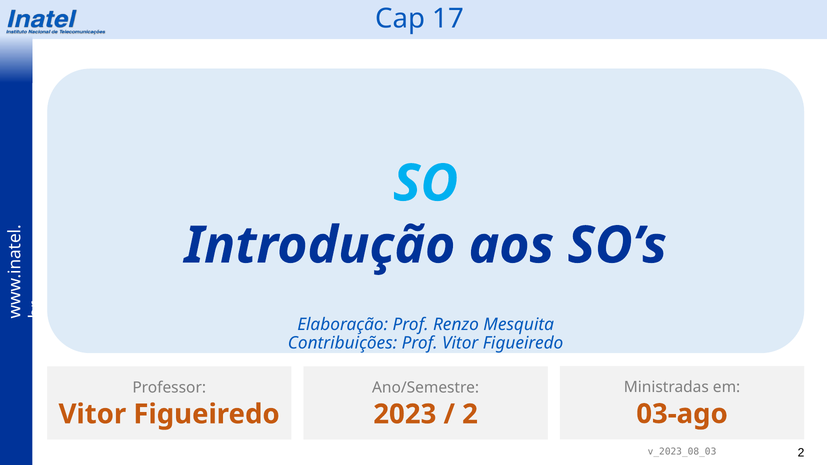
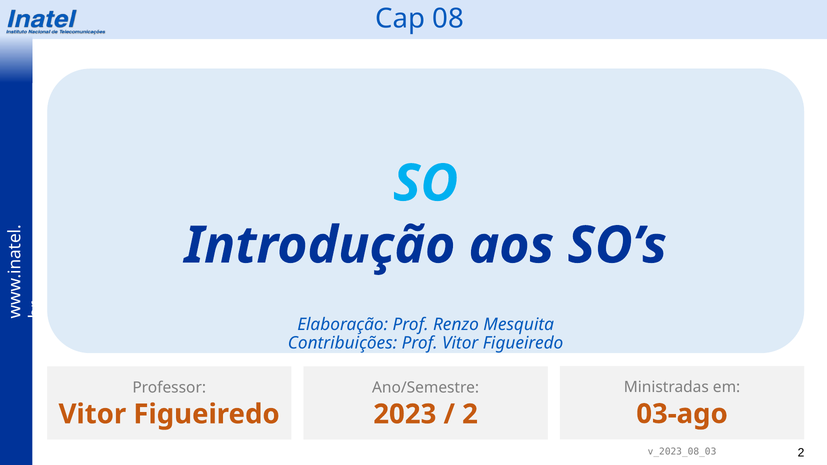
17: 17 -> 08 (448, 19)
